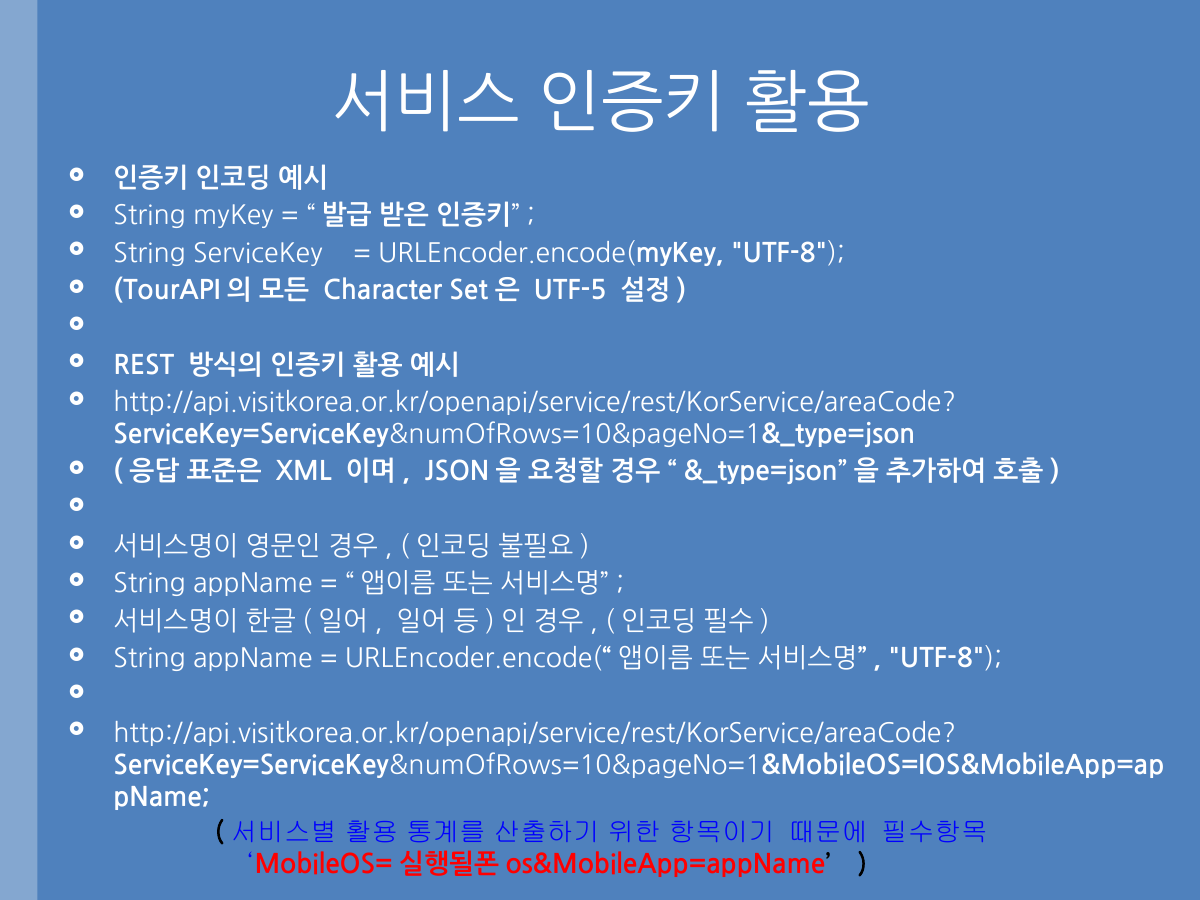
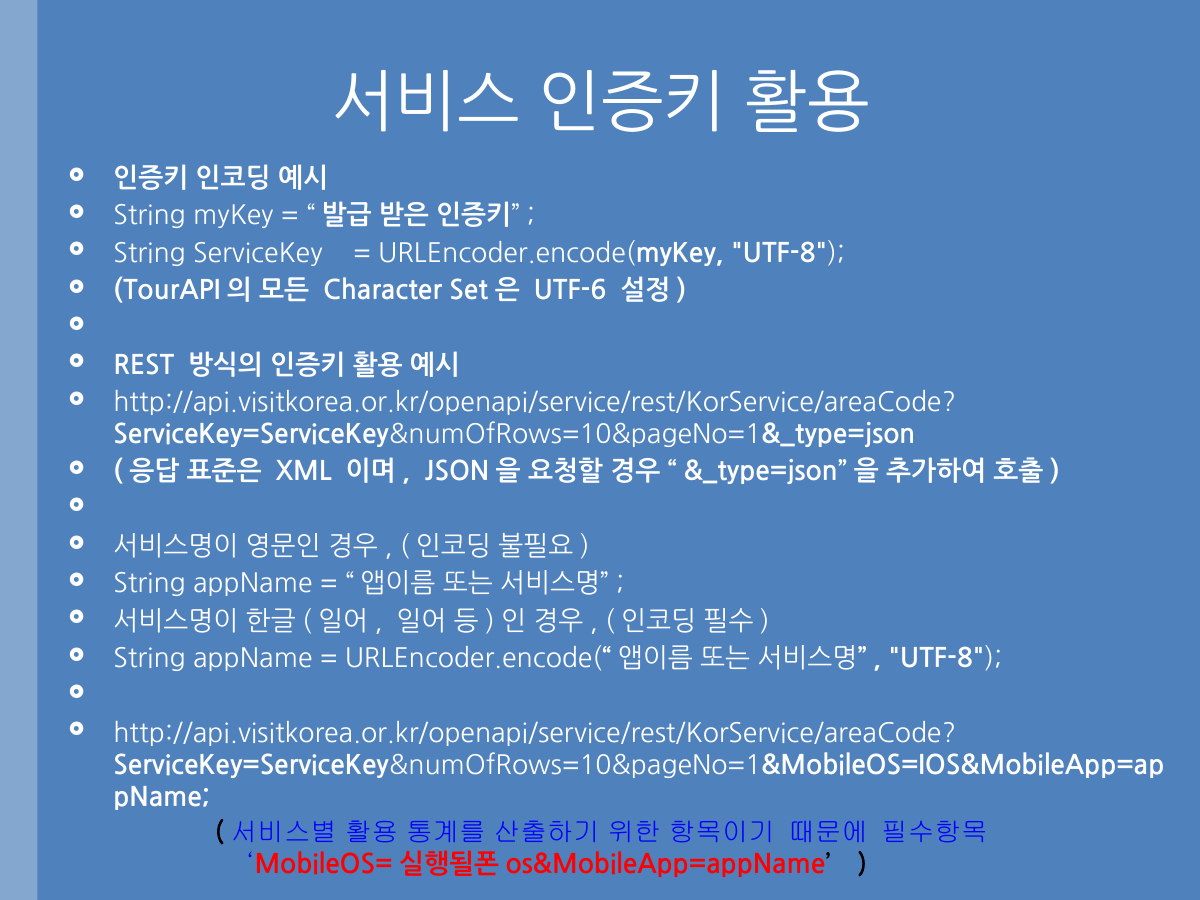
UTF-5: UTF-5 -> UTF-6 (570, 291)
